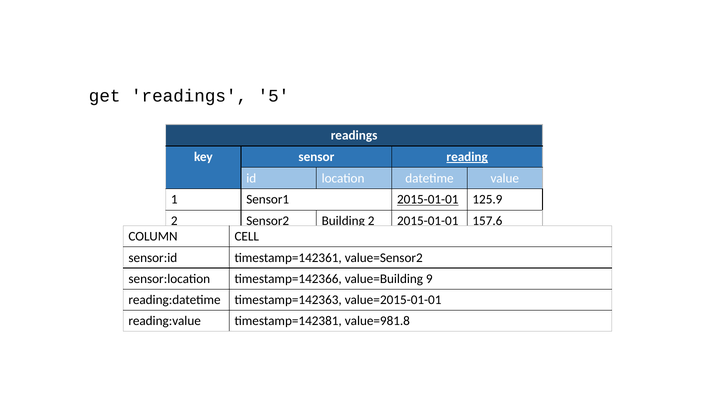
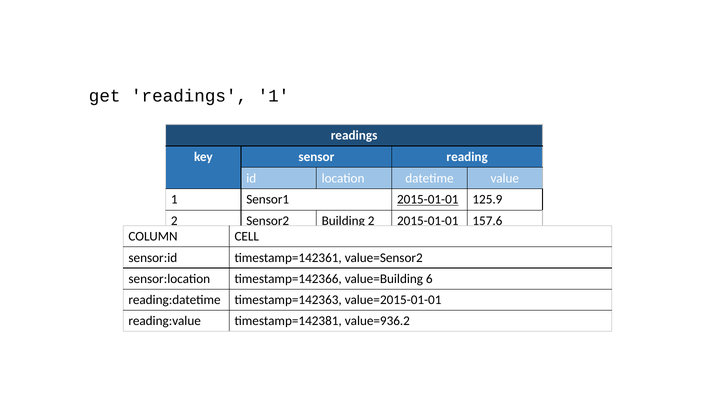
readings 5: 5 -> 1 (273, 96)
reading underline: present -> none (467, 157)
9: 9 -> 6 (429, 278)
value=981.8: value=981.8 -> value=936.2 (377, 321)
